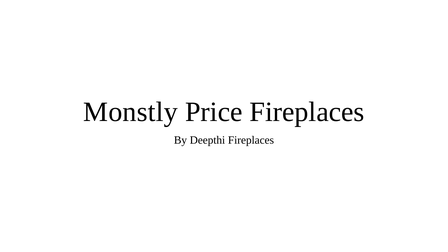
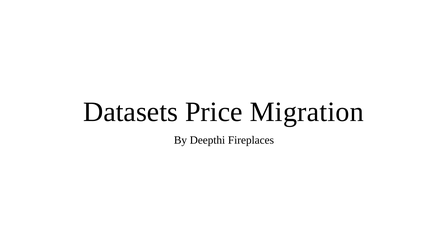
Monstly: Monstly -> Datasets (131, 112)
Price Fireplaces: Fireplaces -> Migration (307, 112)
